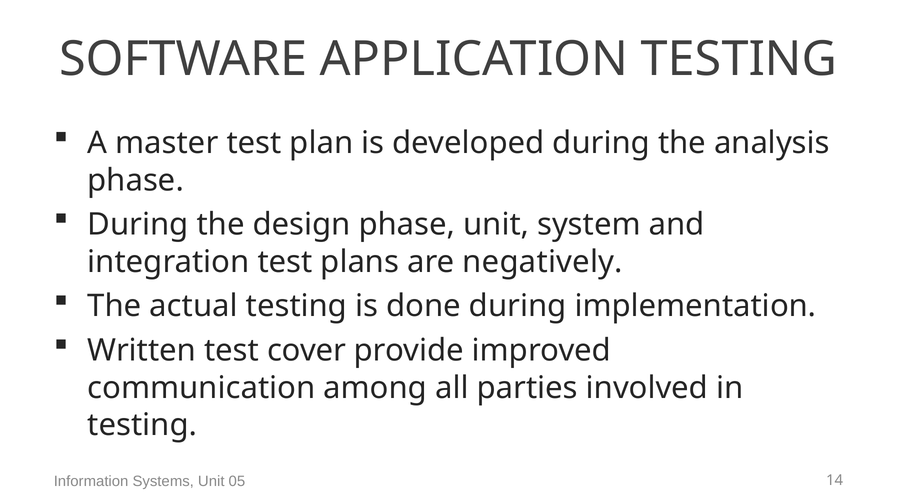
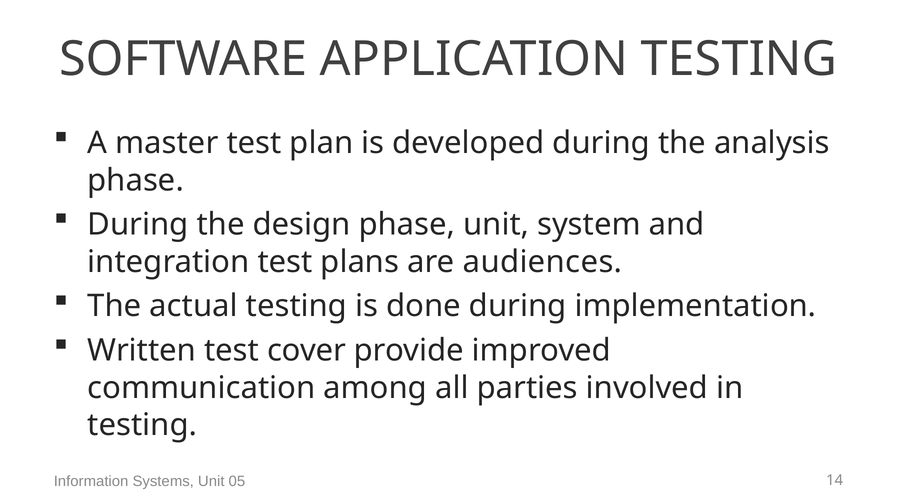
negatively: negatively -> audiences (542, 262)
